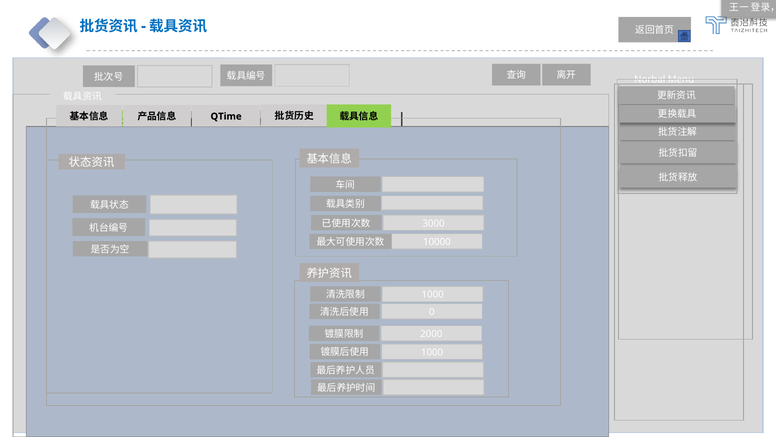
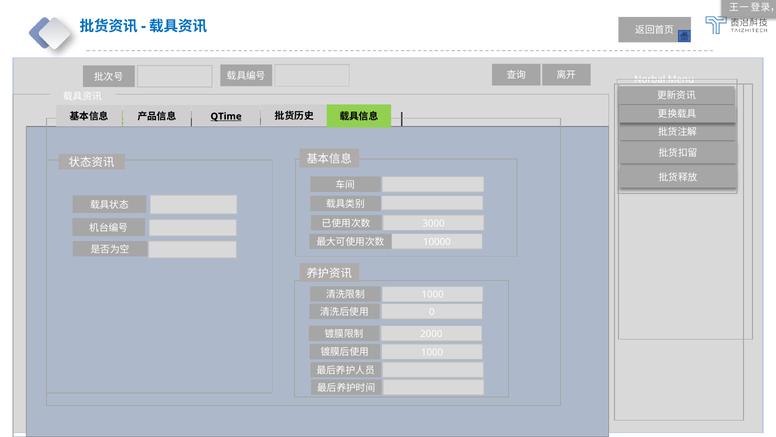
QTime underline: none -> present (226, 116)
